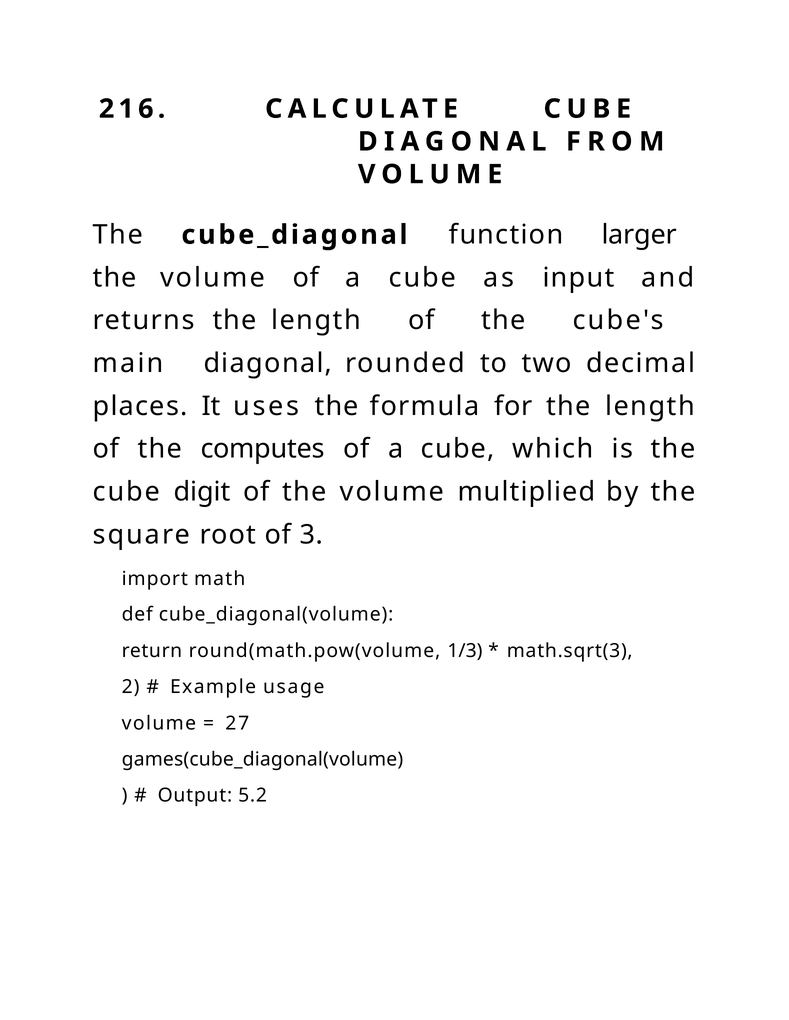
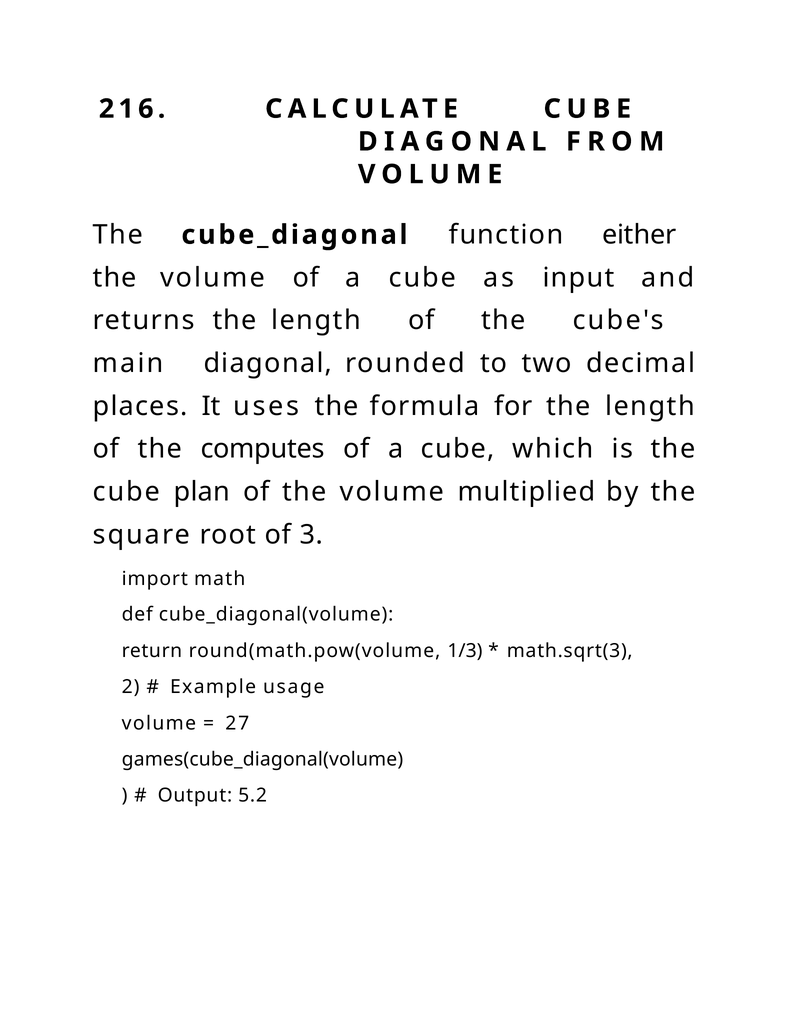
larger: larger -> either (639, 235)
digit: digit -> plan (202, 492)
